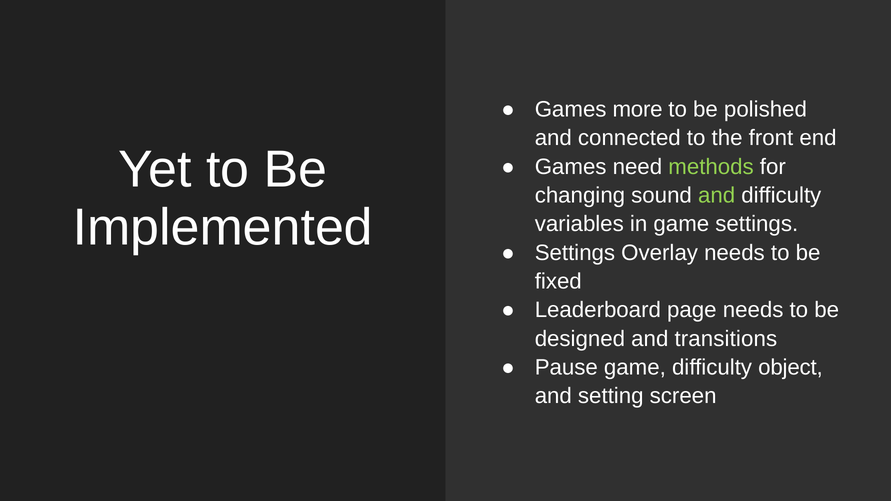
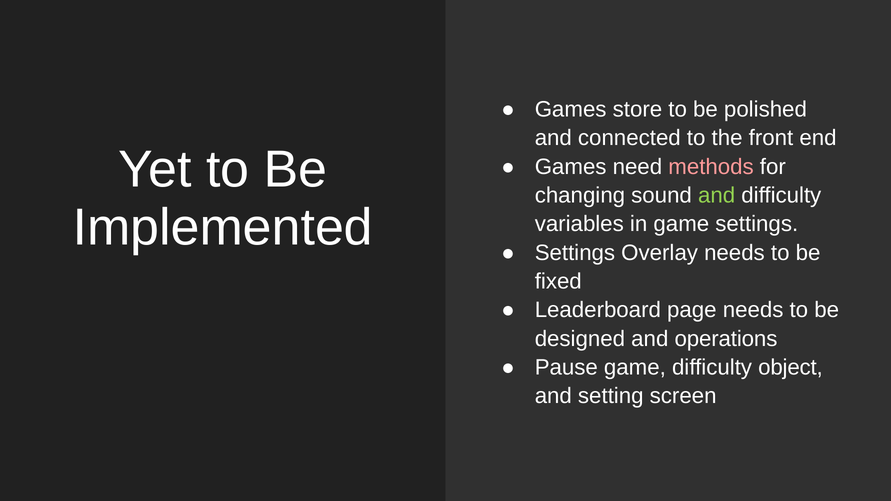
more: more -> store (637, 110)
methods colour: light green -> pink (711, 167)
transitions: transitions -> operations (726, 339)
